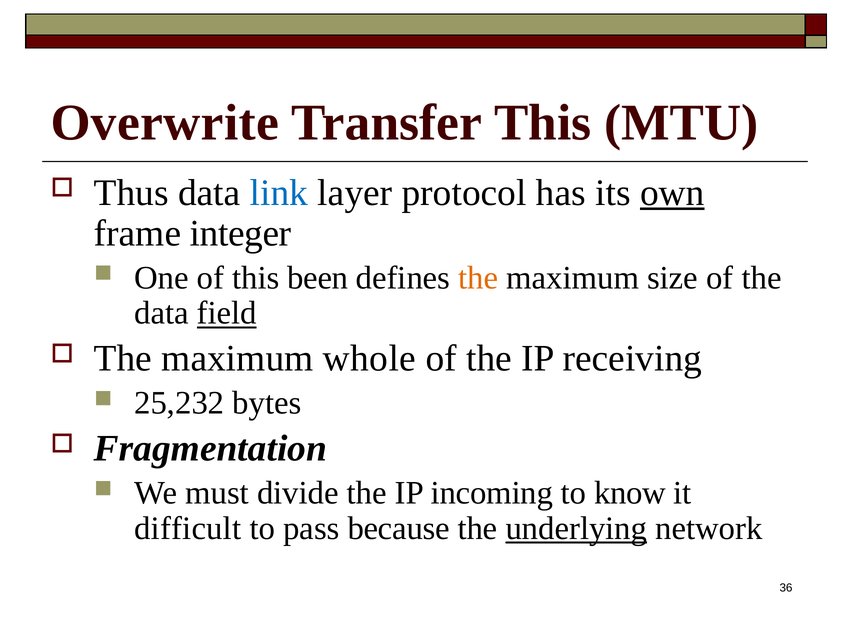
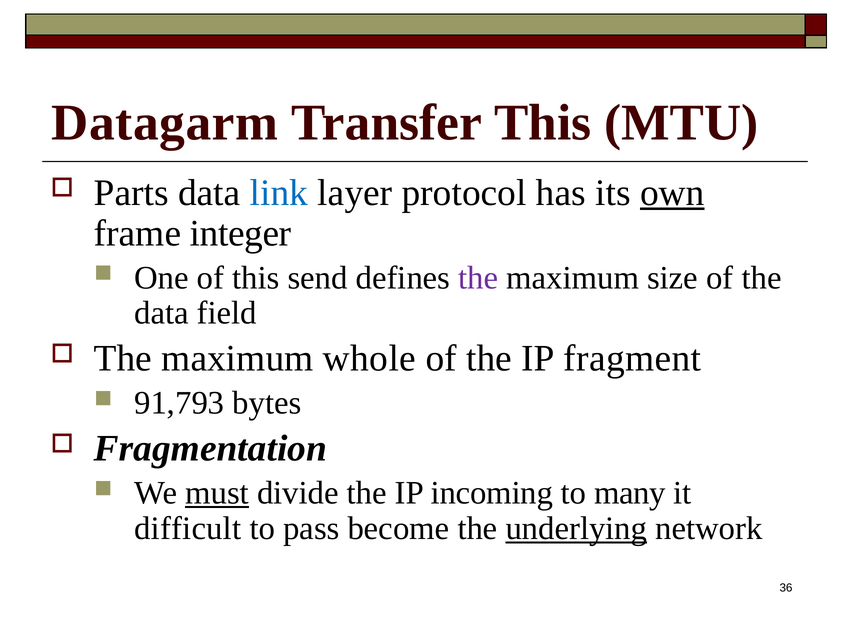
Overwrite: Overwrite -> Datagarm (165, 123)
Thus: Thus -> Parts (131, 193)
been: been -> send (318, 278)
the colour: orange -> purple (478, 278)
field underline: present -> none (227, 313)
receiving: receiving -> fragment (632, 359)
25,232: 25,232 -> 91,793 (179, 403)
must underline: none -> present (217, 493)
know: know -> many (630, 493)
because: because -> become (398, 529)
